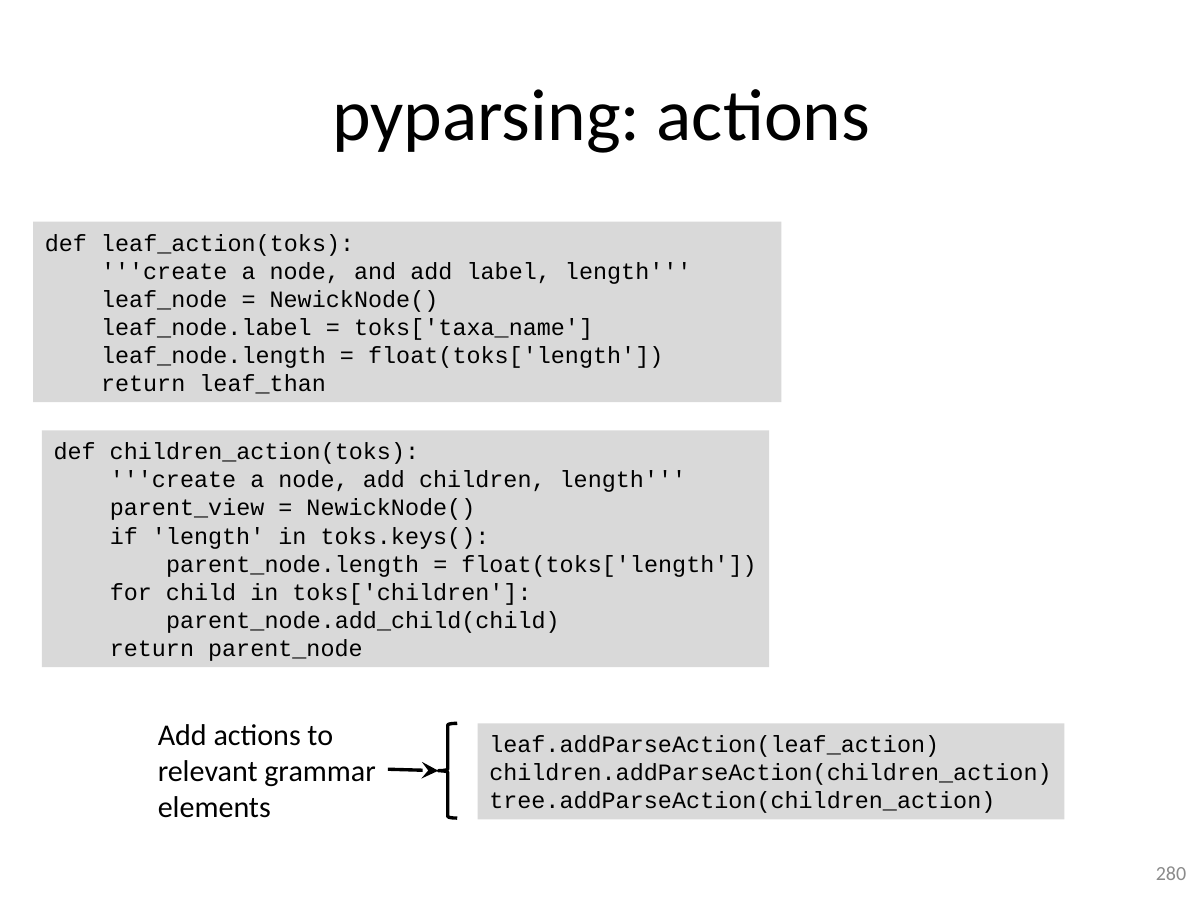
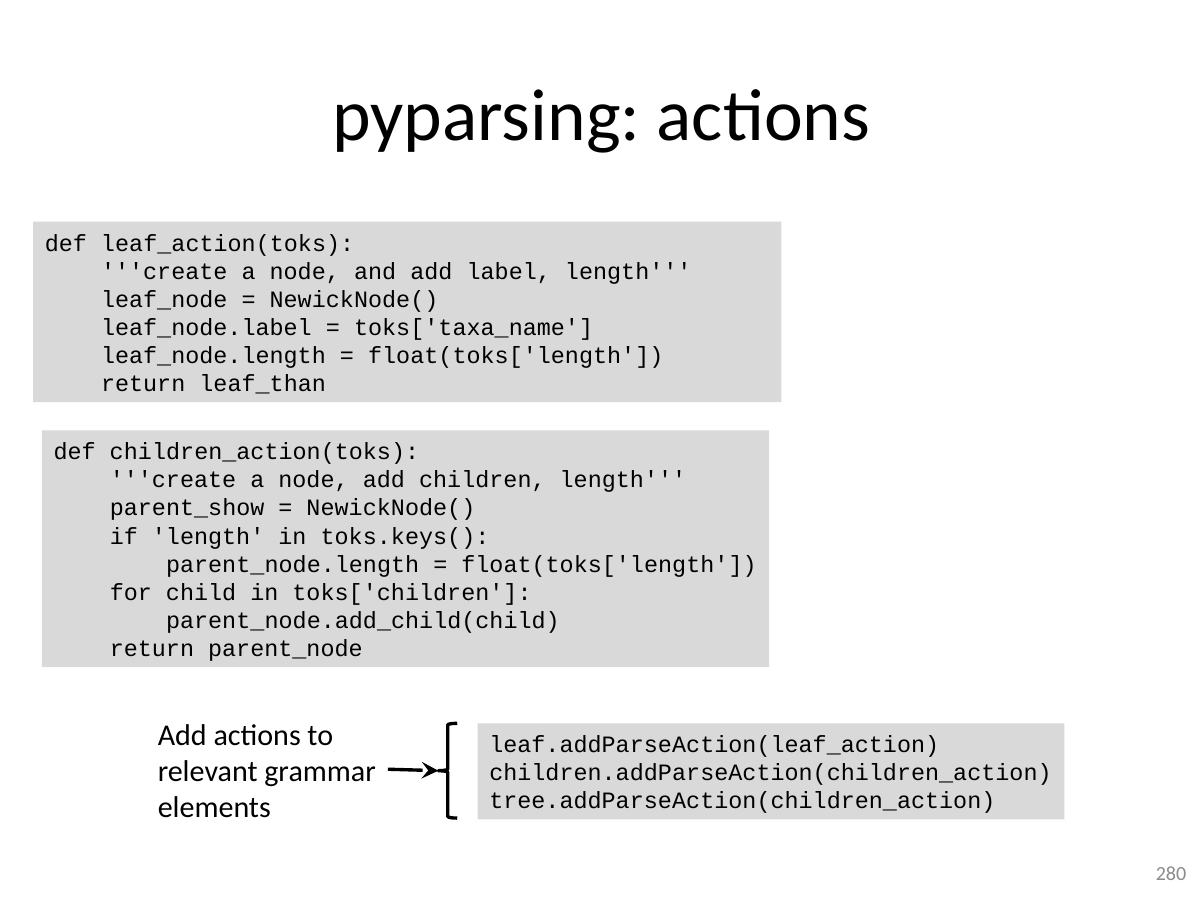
parent_view: parent_view -> parent_show (187, 508)
